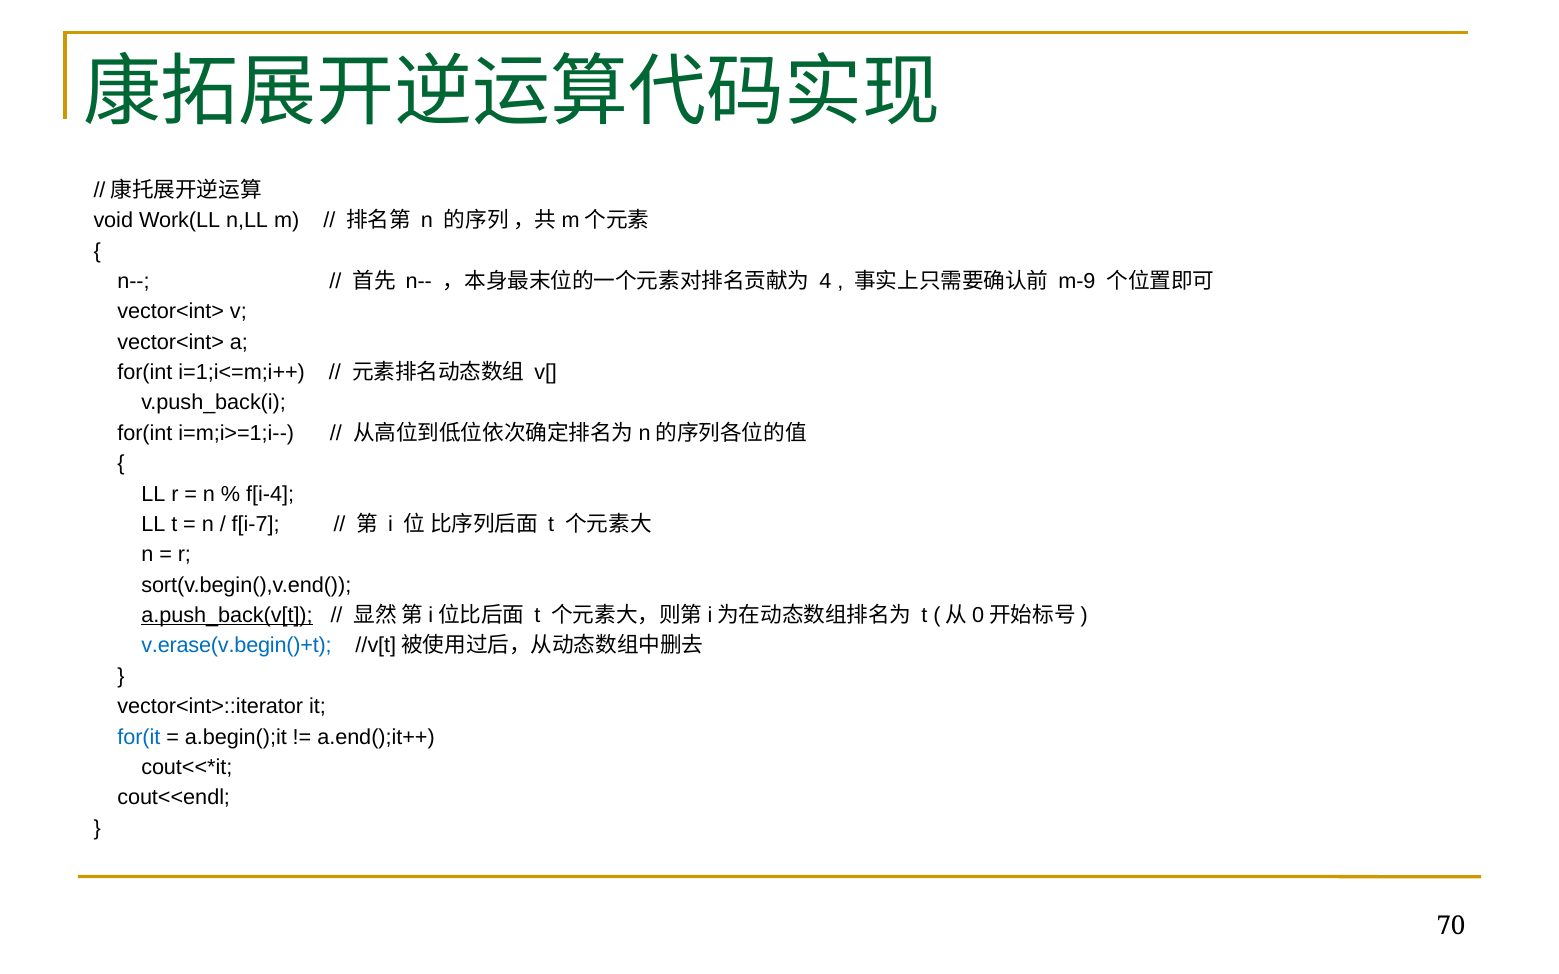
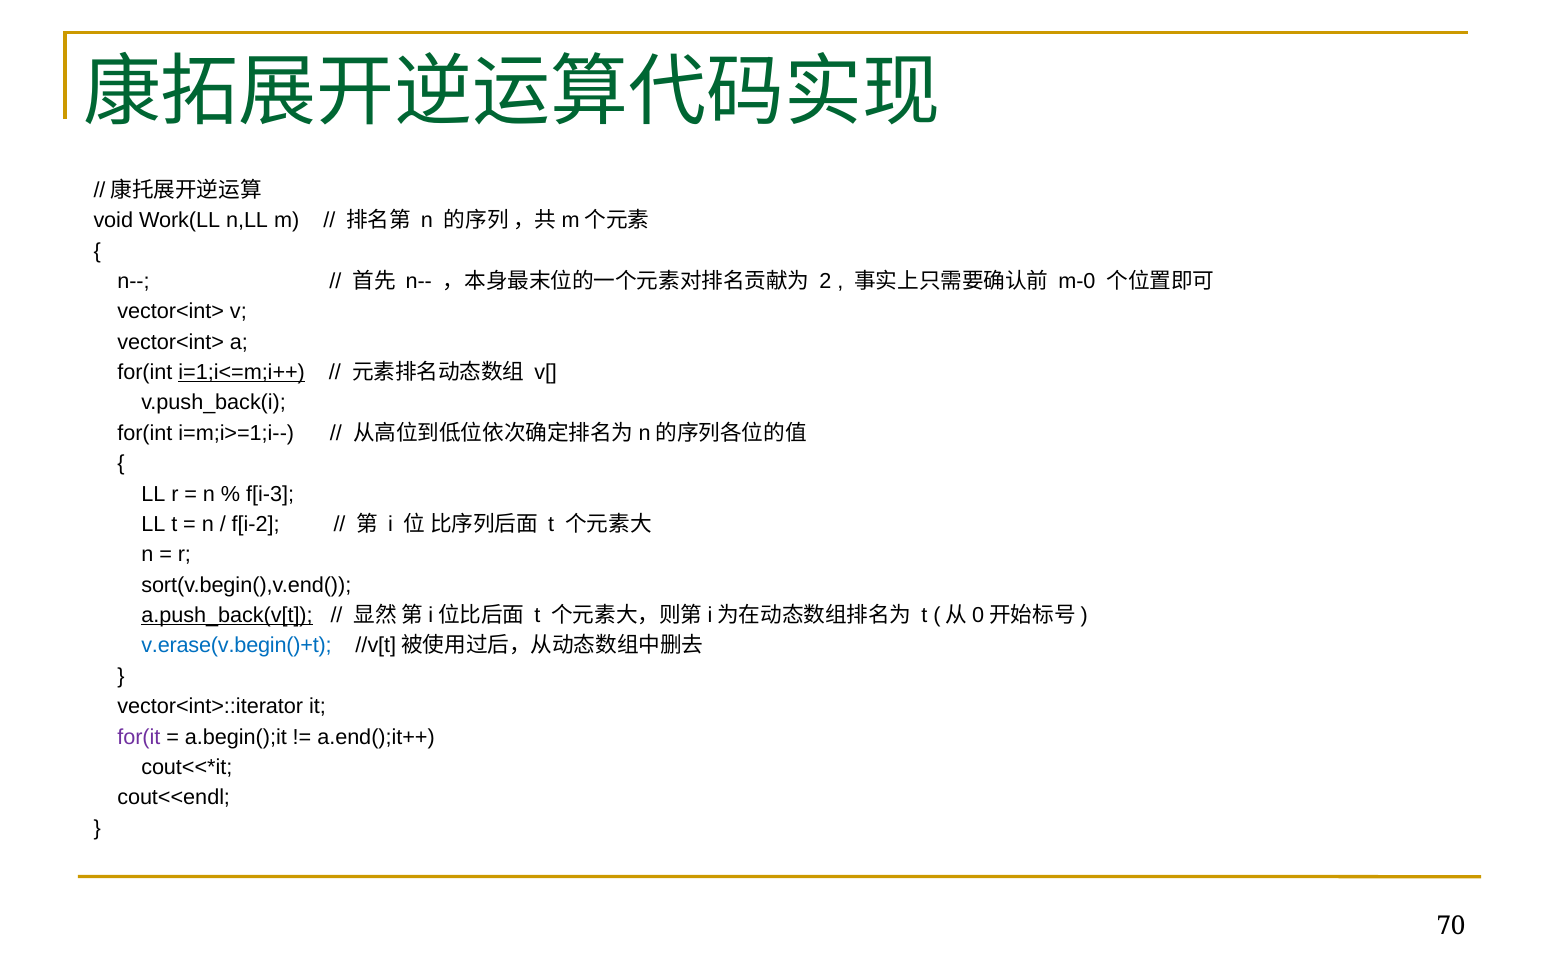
4: 4 -> 2 (825, 281)
m-9: m-9 -> m-0 (1077, 281)
i=1;i<=m;i++ underline: none -> present (242, 373)
f[i-4: f[i-4 -> f[i-3 (270, 494)
f[i-7: f[i-7 -> f[i-2 (256, 525)
for(it colour: blue -> purple (139, 737)
